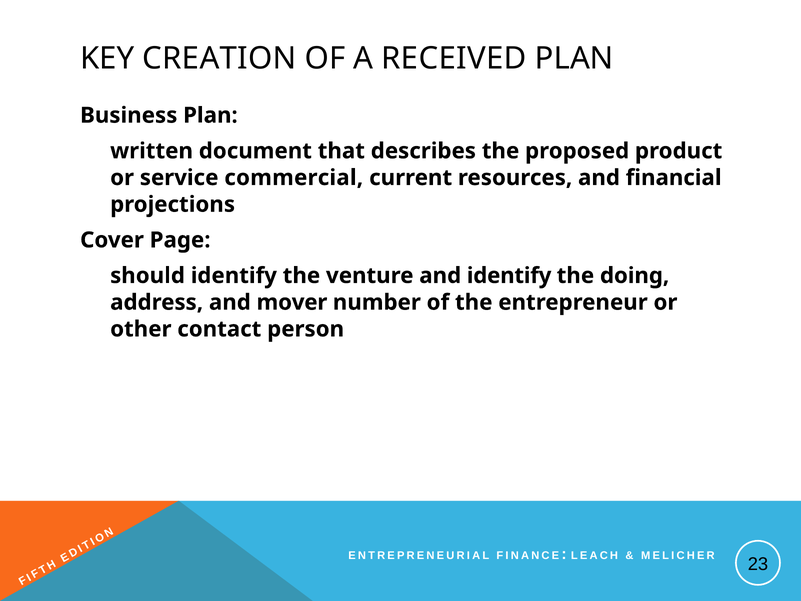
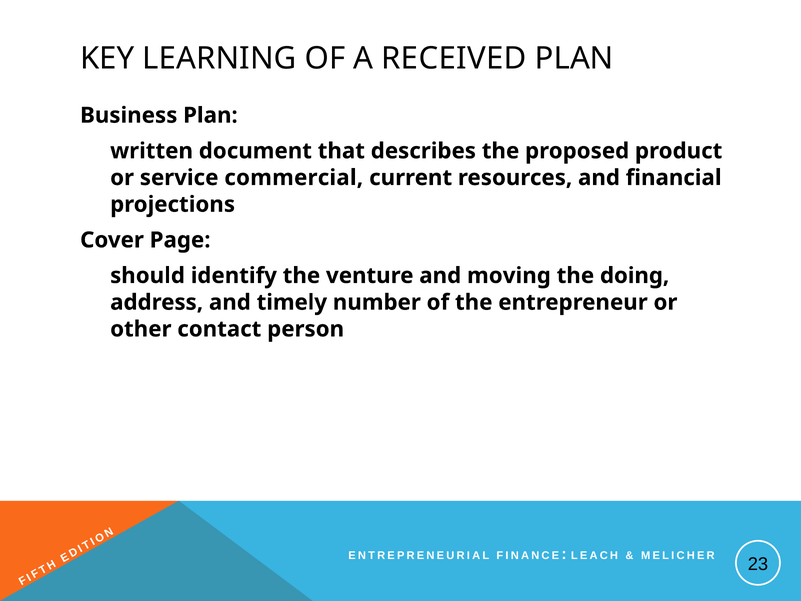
CREATION: CREATION -> LEARNING (219, 58)
and identify: identify -> moving (509, 276)
mover: mover -> timely (292, 302)
